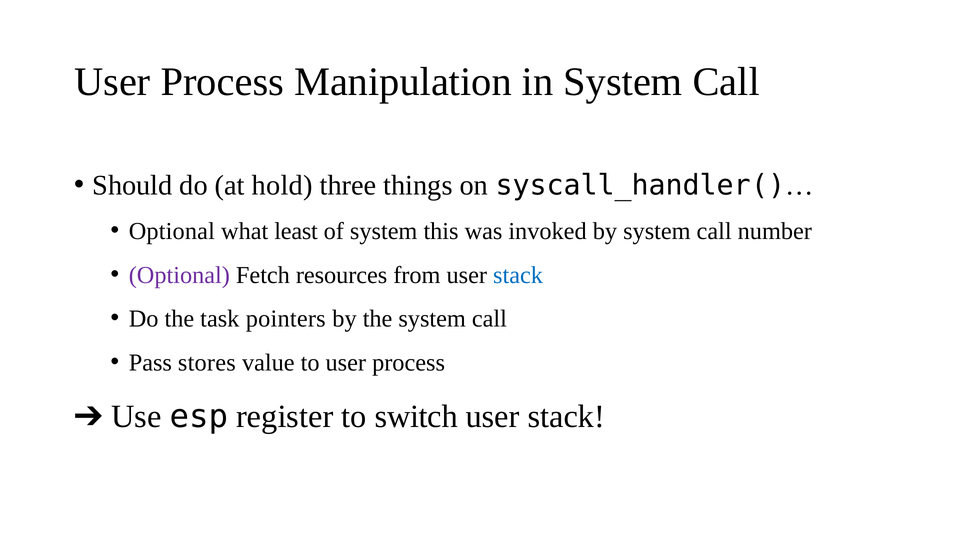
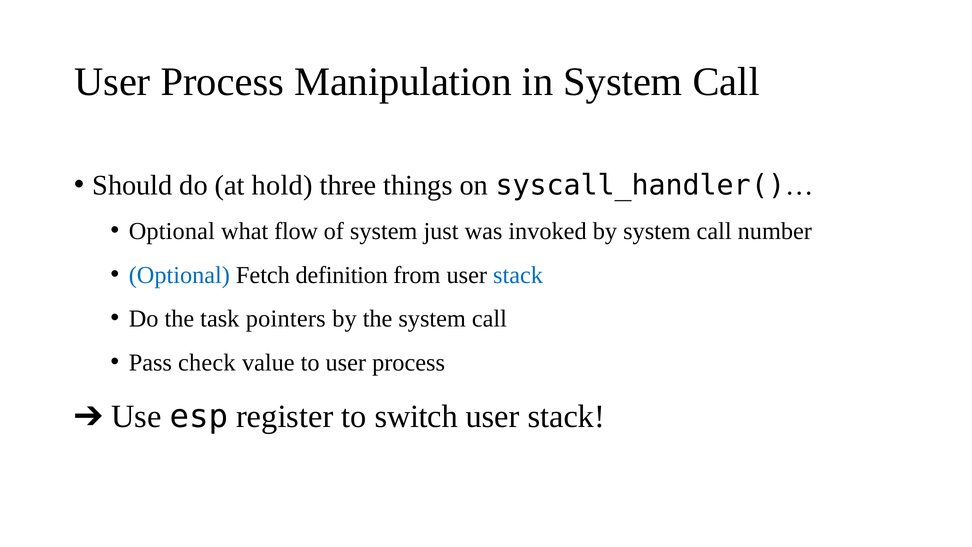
least: least -> flow (296, 231)
this: this -> just (441, 231)
Optional colour: purple -> blue (179, 275)
resources: resources -> definition (342, 275)
stores: stores -> check (207, 362)
